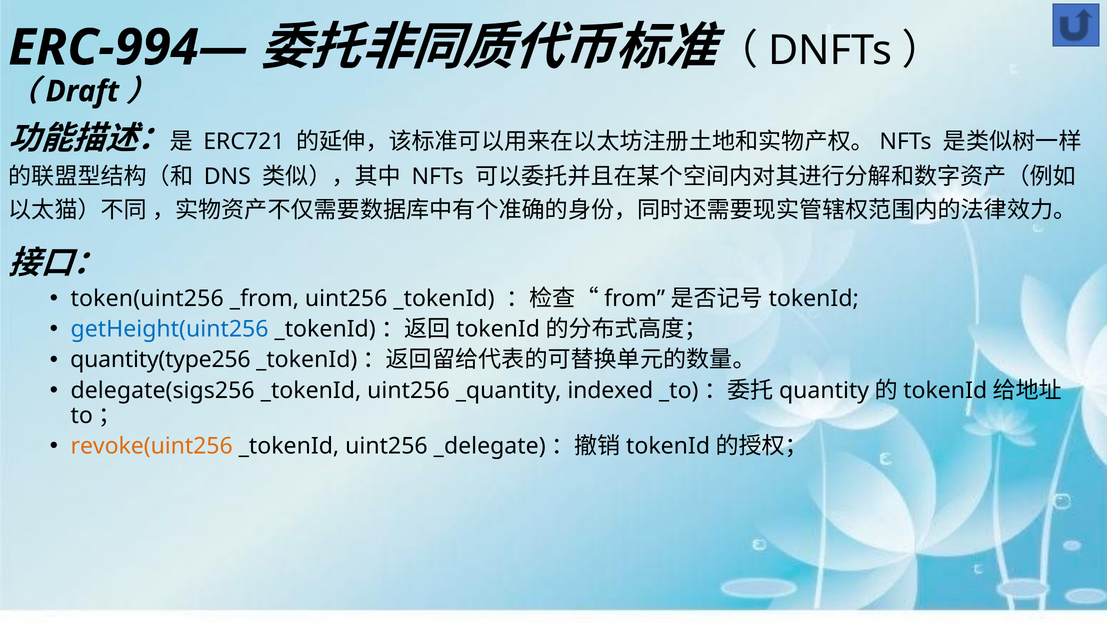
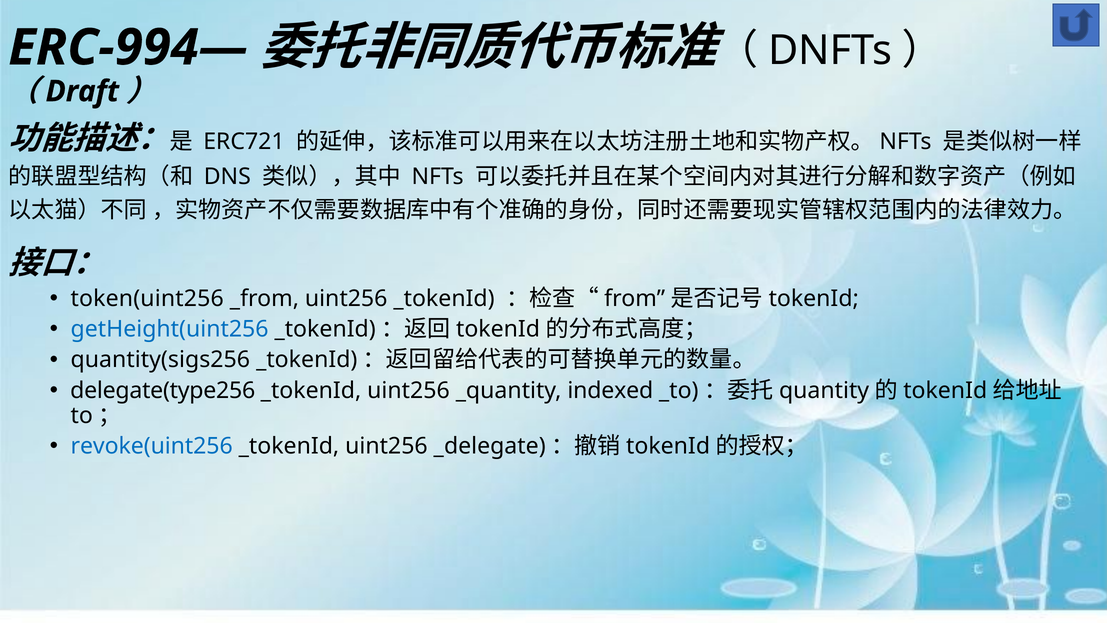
quantity(type256: quantity(type256 -> quantity(sigs256 (160, 360)
delegate(sigs256: delegate(sigs256 -> delegate(type256 (163, 390)
revoke(uint256 colour: orange -> blue (152, 446)
